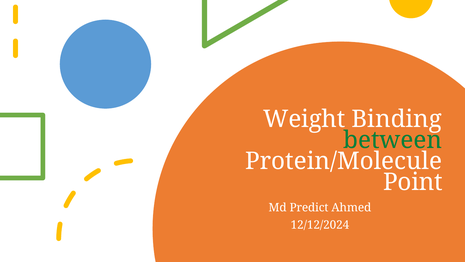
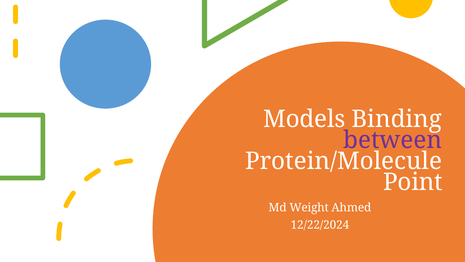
Weight: Weight -> Models (304, 119)
between colour: green -> purple (393, 140)
Predict: Predict -> Weight (309, 207)
12/12/2024: 12/12/2024 -> 12/22/2024 (320, 225)
